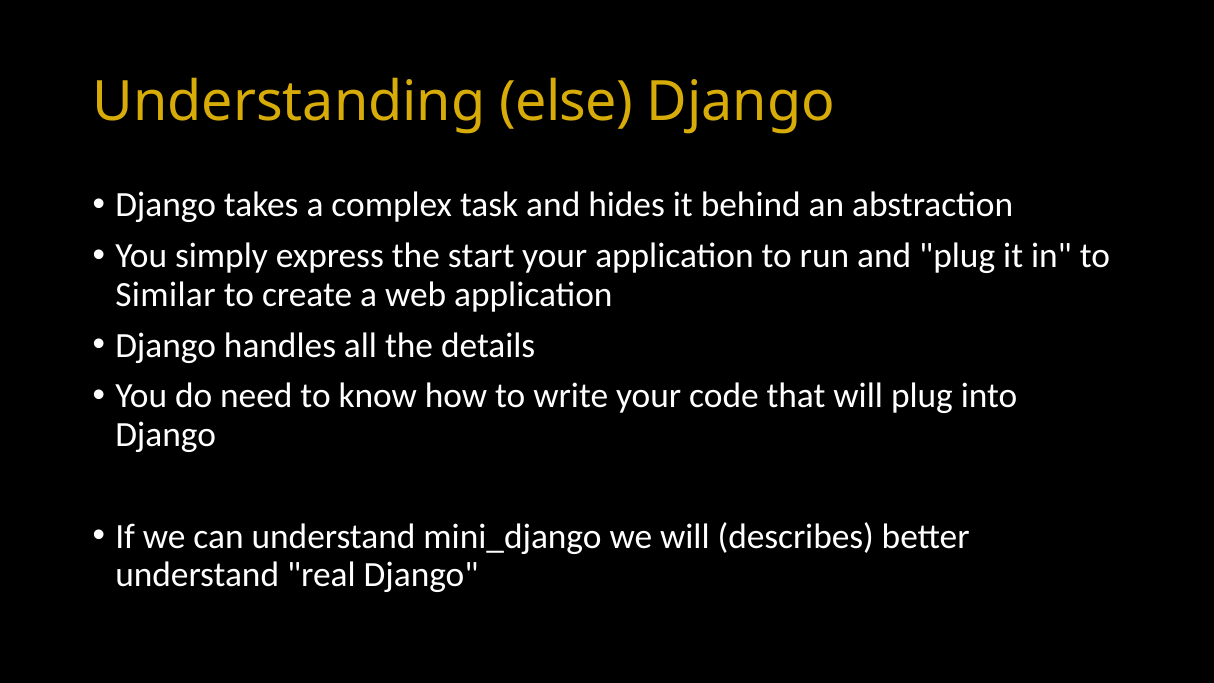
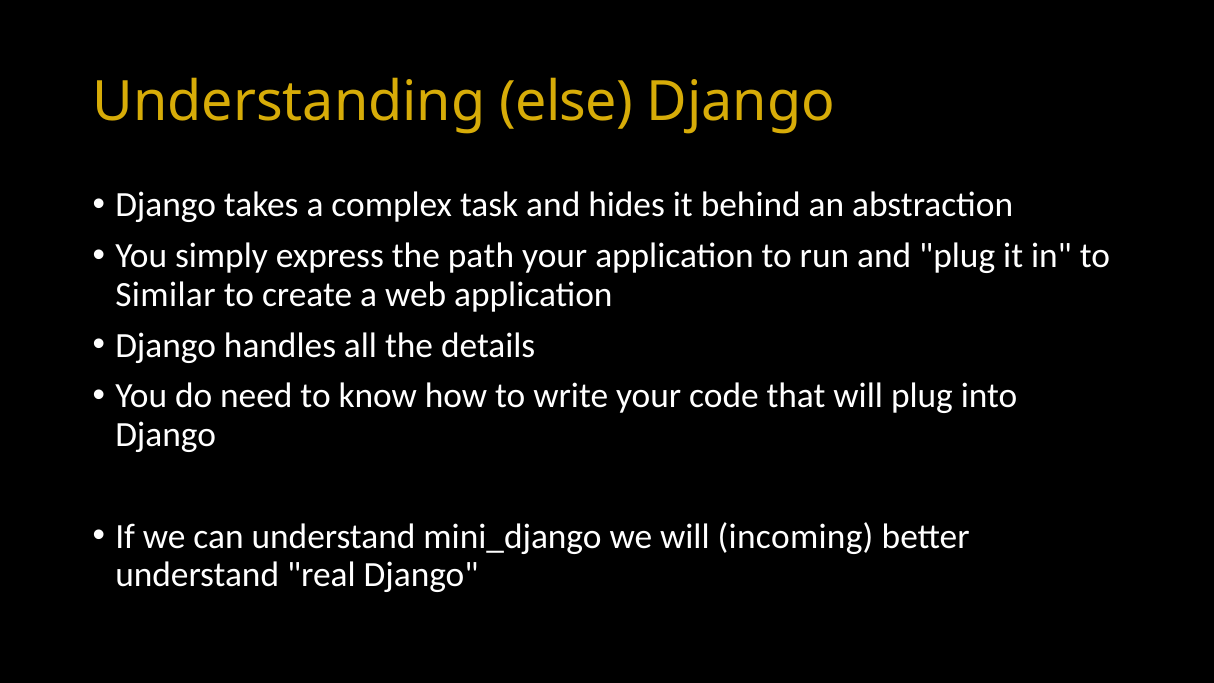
start: start -> path (481, 256)
describes: describes -> incoming (796, 536)
